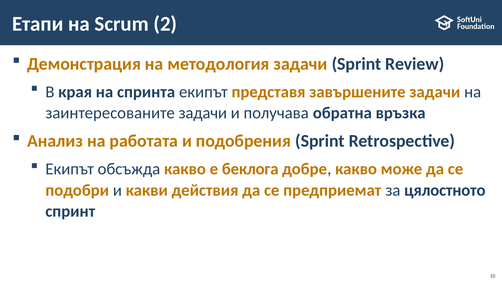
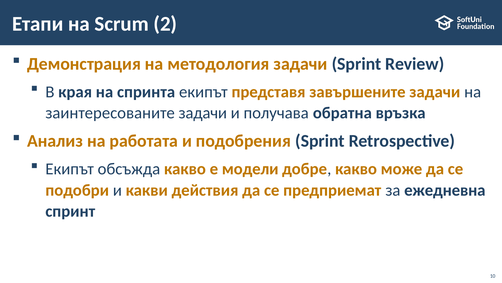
беклога: беклога -> модели (250, 169)
цялостното: цялостното -> ежедневна (445, 190)
